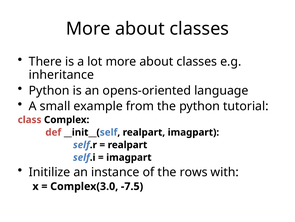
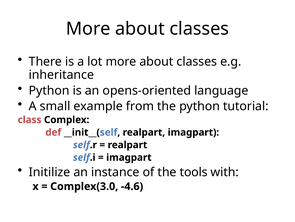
rows: rows -> tools (194, 172)
-7.5: -7.5 -> -4.6 (132, 186)
